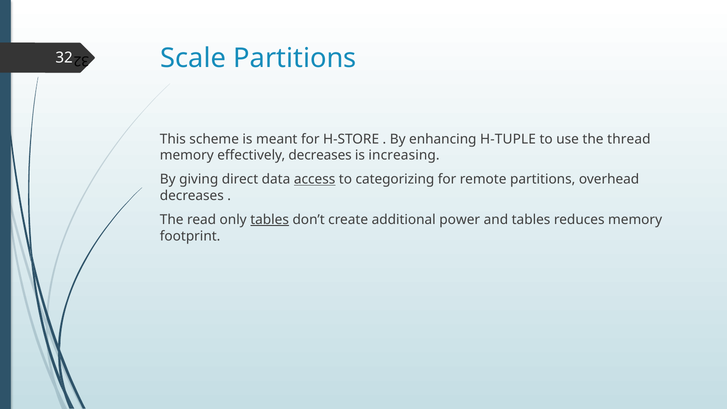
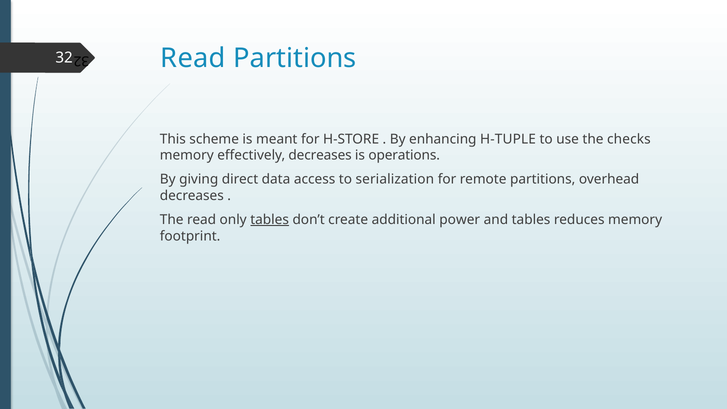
32 Scale: Scale -> Read (193, 58)
thread: thread -> checks (629, 139)
increasing: increasing -> operations (404, 155)
access underline: present -> none (315, 179)
categorizing: categorizing -> serialization (395, 179)
